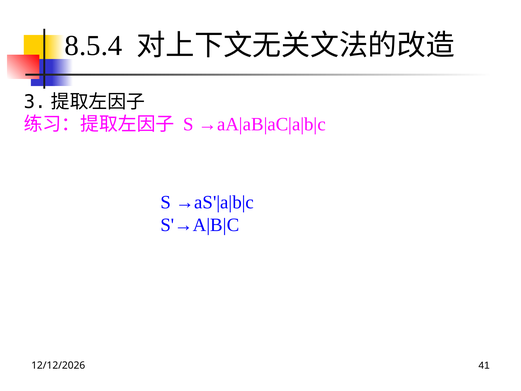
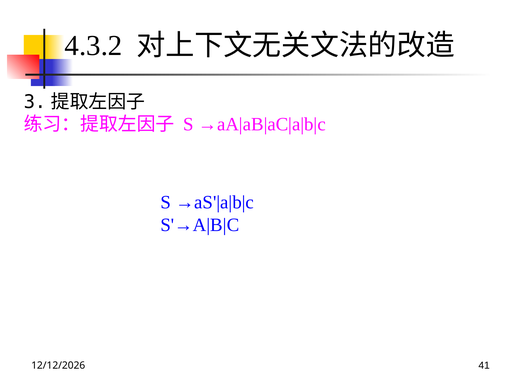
8.5.4: 8.5.4 -> 4.3.2 (94, 46)
